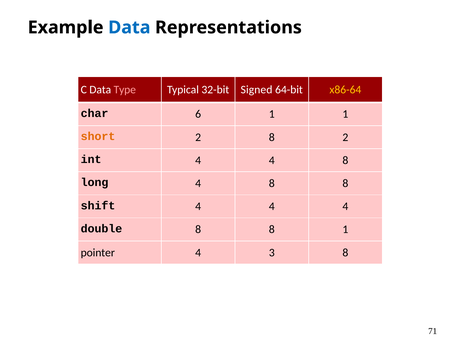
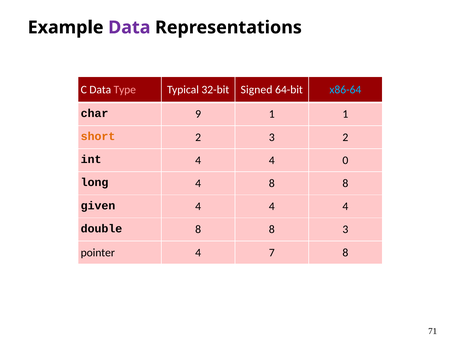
Data colour: blue -> purple (129, 27)
x86-64 colour: yellow -> light blue (345, 90)
6: 6 -> 9 (198, 114)
2 8: 8 -> 3 (272, 137)
4 4 8: 8 -> 0 (345, 160)
shift: shift -> given (98, 205)
8 1: 1 -> 3 (345, 229)
3: 3 -> 7 (272, 252)
